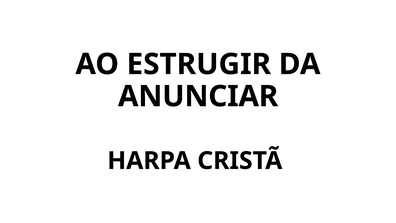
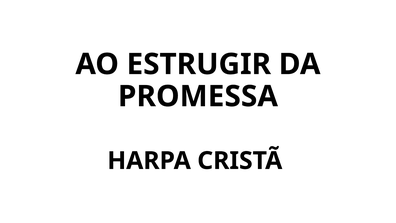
ANUNCIAR: ANUNCIAR -> PROMESSA (198, 96)
